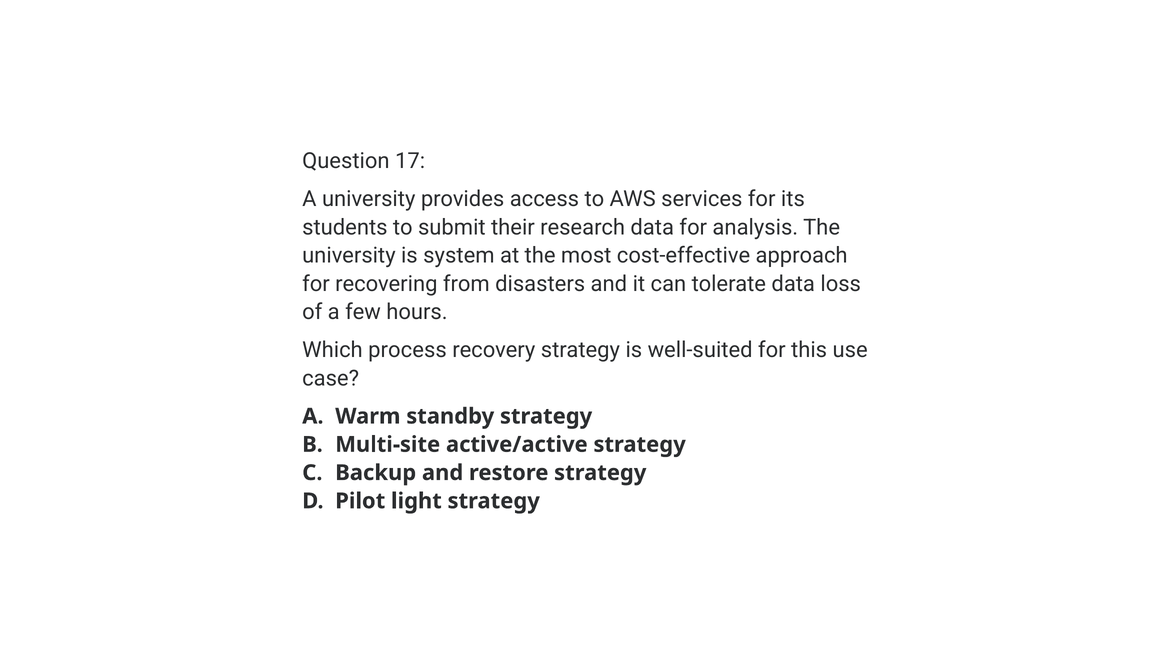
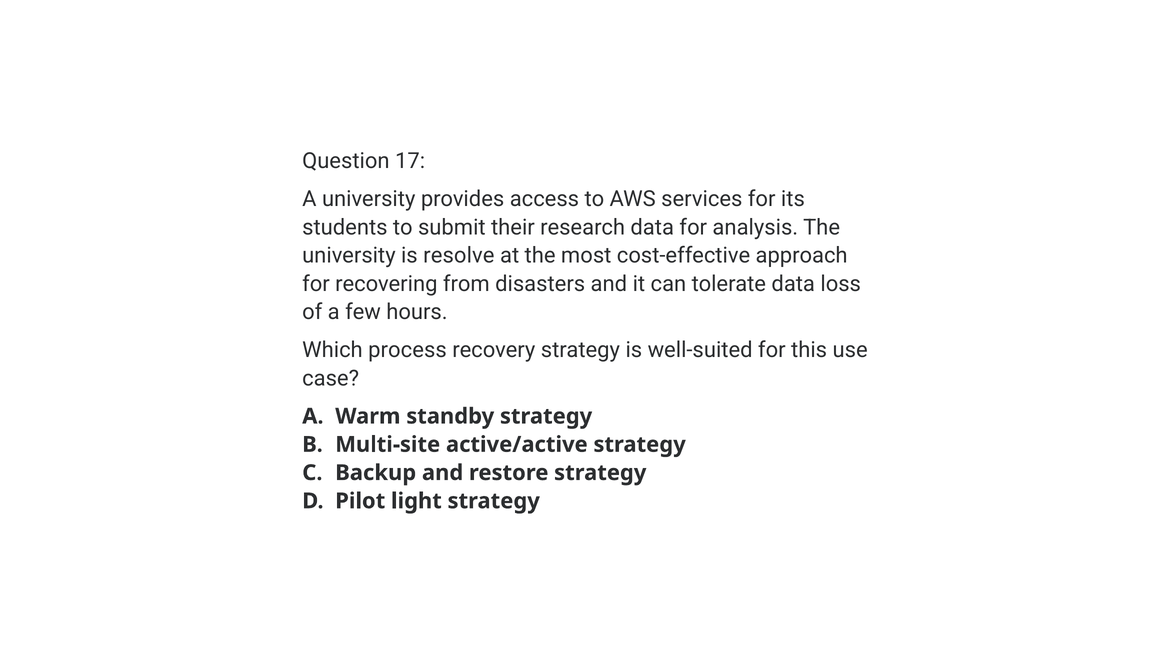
system: system -> resolve (459, 256)
